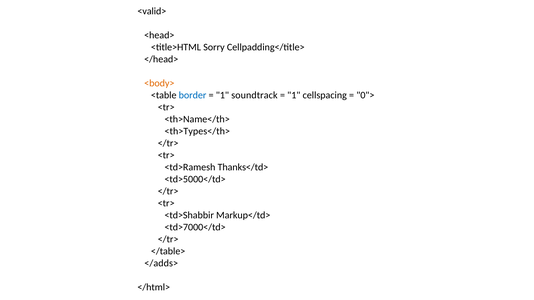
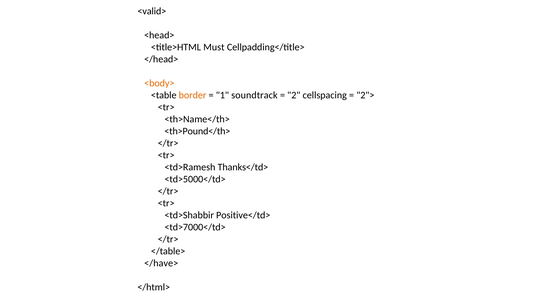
Sorry: Sorry -> Must (214, 47)
border colour: blue -> orange (193, 95)
1: 1 -> 2 (294, 95)
0">: 0"> -> 2"> (365, 95)
<th>Types</th>: <th>Types</th> -> <th>Pound</th> (197, 131)
Markup</td>: Markup</td> -> Positive</td> (243, 215)
</adds>: </adds> -> </have> (161, 264)
